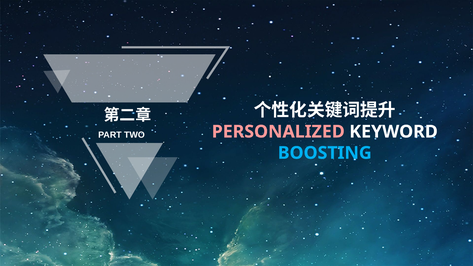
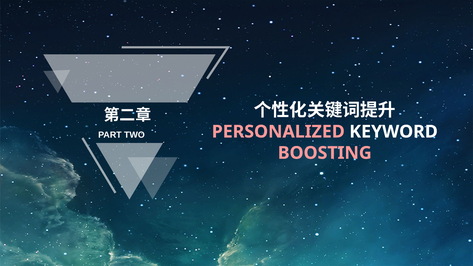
BOOSTING colour: light blue -> pink (325, 153)
